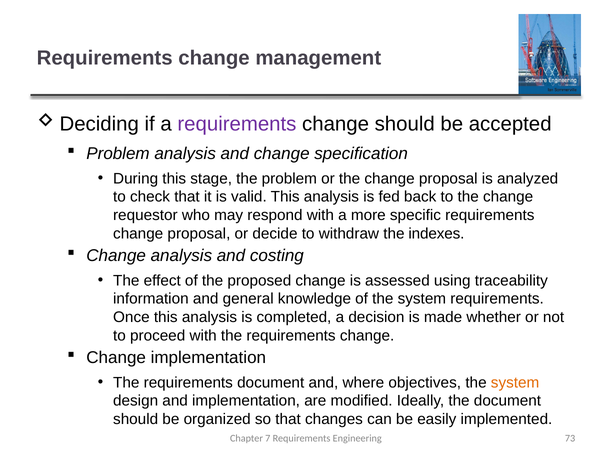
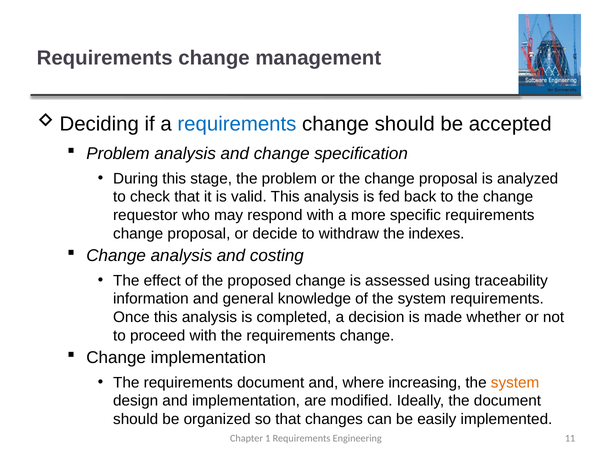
requirements colour: purple -> blue (237, 124)
objectives: objectives -> increasing (425, 383)
7: 7 -> 1 (268, 438)
73: 73 -> 11 (570, 438)
